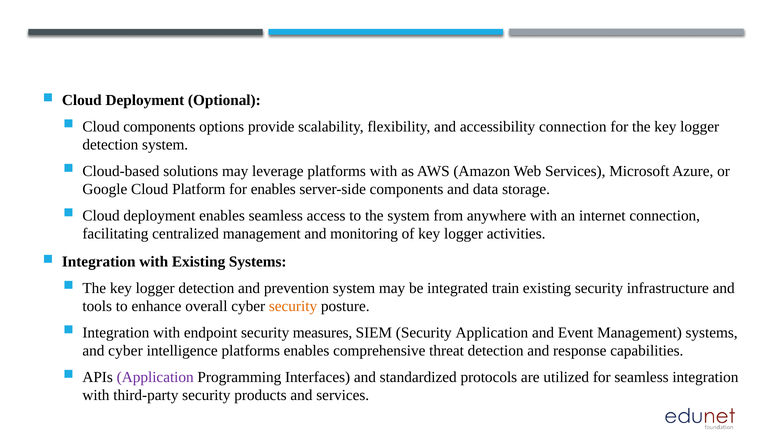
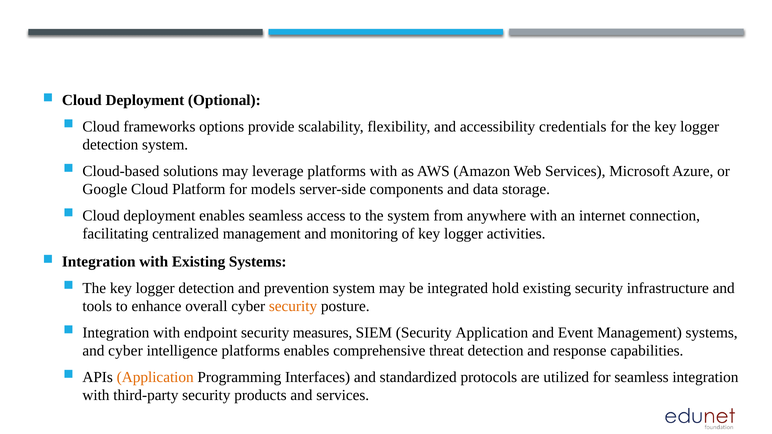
Cloud components: components -> frameworks (159, 127)
accessibility connection: connection -> credentials (573, 127)
for enables: enables -> models (273, 189)
train: train -> hold (505, 288)
Application colour: purple -> orange (155, 377)
